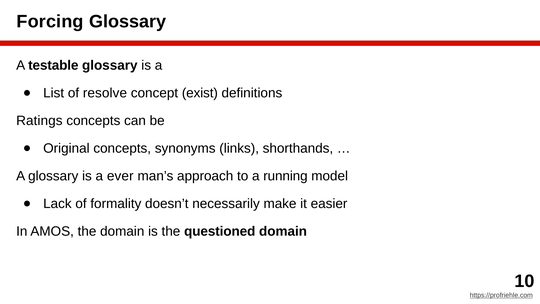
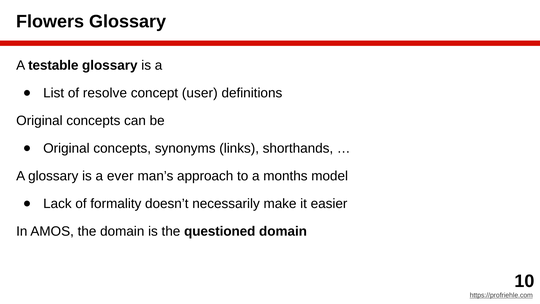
Forcing: Forcing -> Flowers (50, 22)
exist: exist -> user (200, 93)
Ratings: Ratings -> Original (39, 121)
running: running -> months (285, 176)
